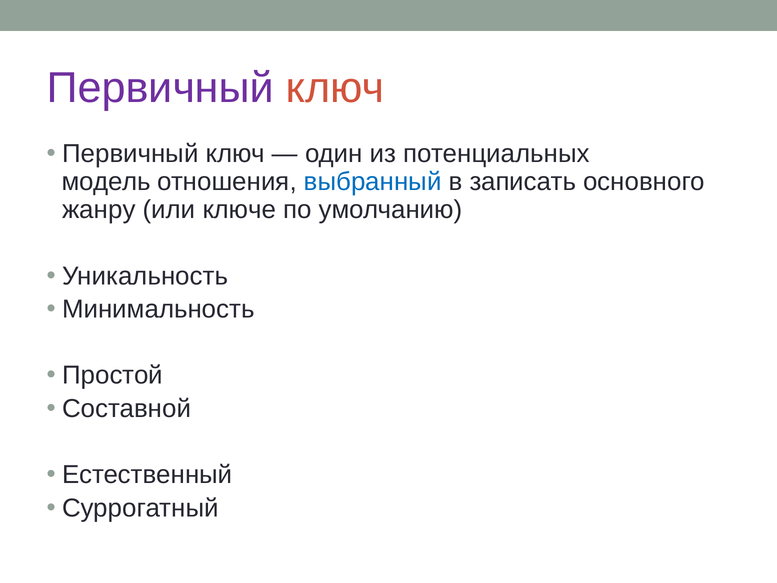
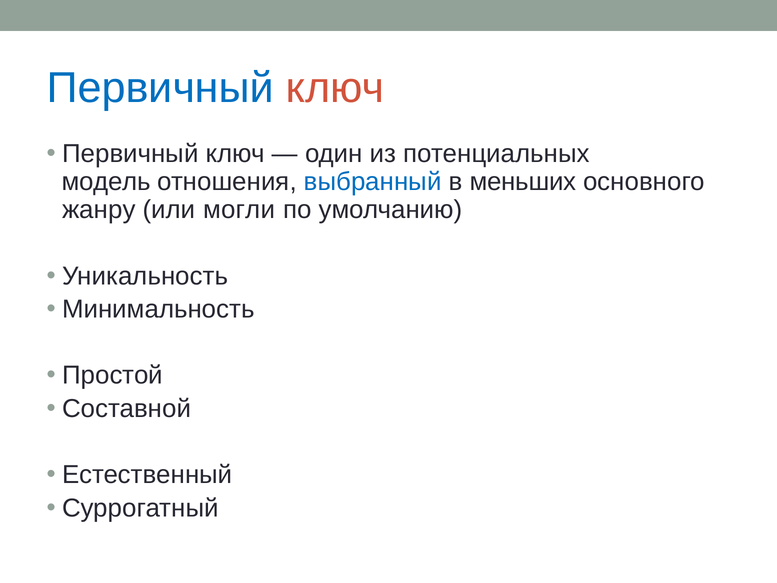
Первичный colour: purple -> blue (160, 88)
записать: записать -> меньших (523, 182)
ключе: ключе -> могли (239, 210)
